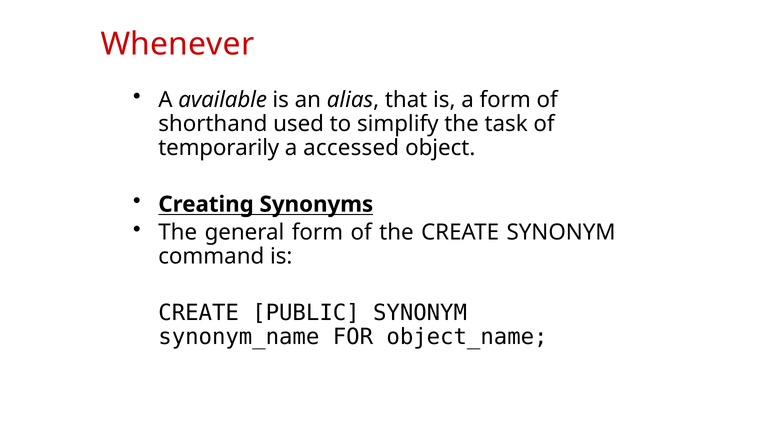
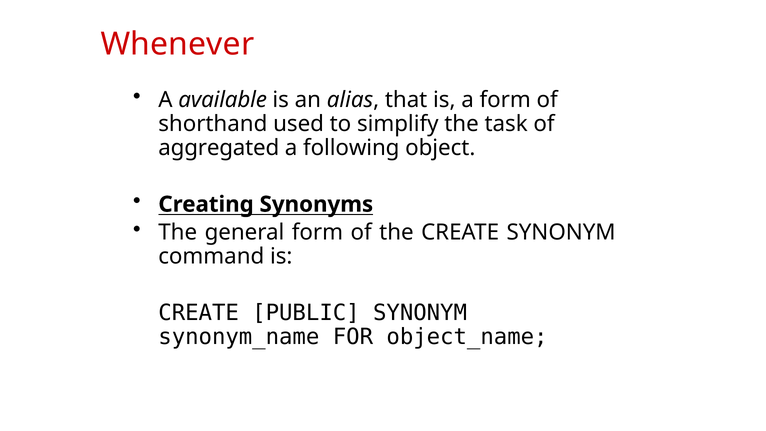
temporarily: temporarily -> aggregated (219, 148)
accessed: accessed -> following (351, 148)
